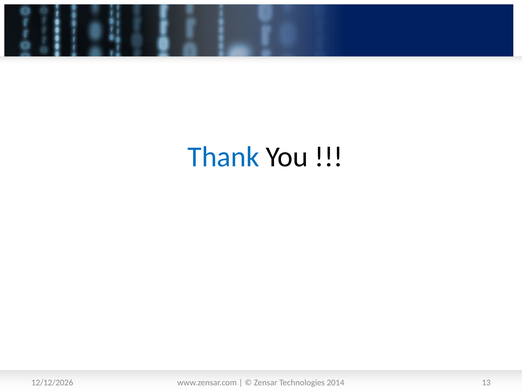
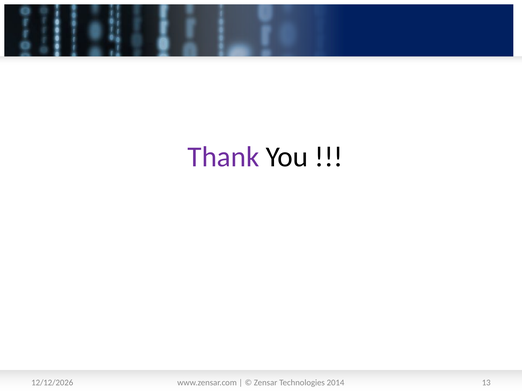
Thank colour: blue -> purple (223, 157)
